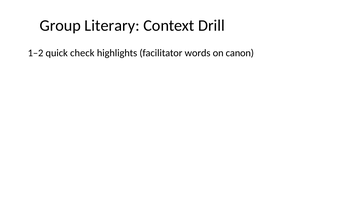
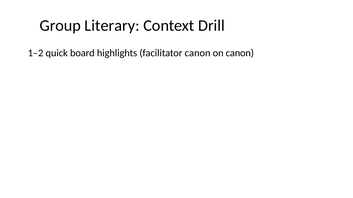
check: check -> board (82, 53)
facilitator words: words -> canon (198, 53)
